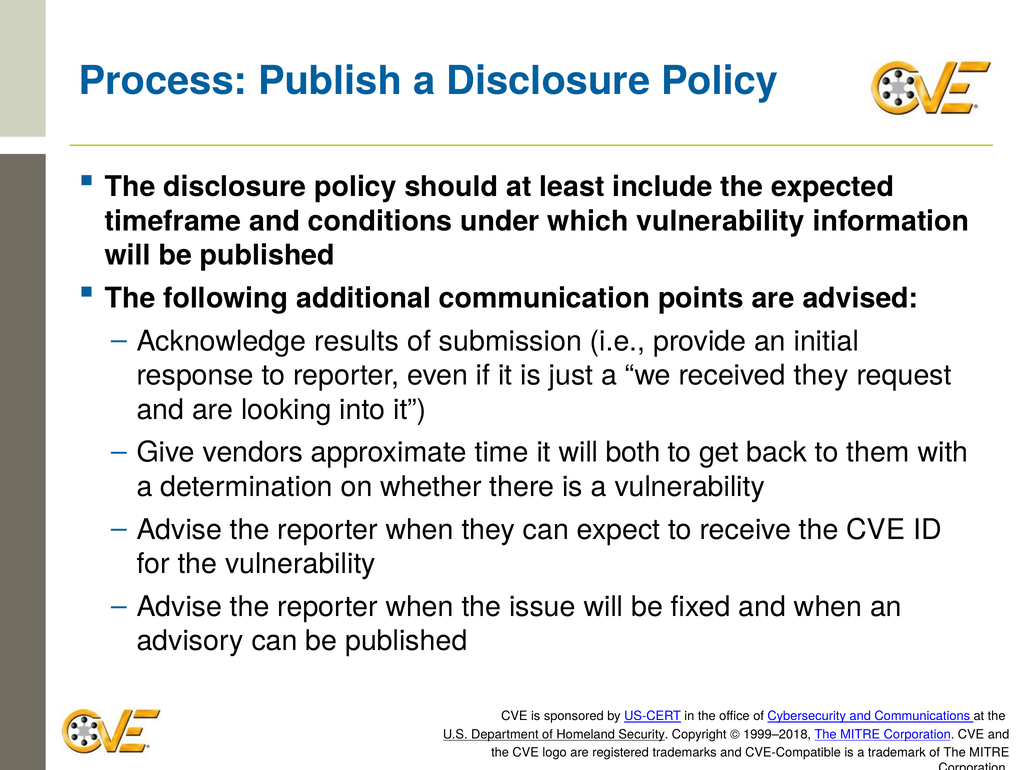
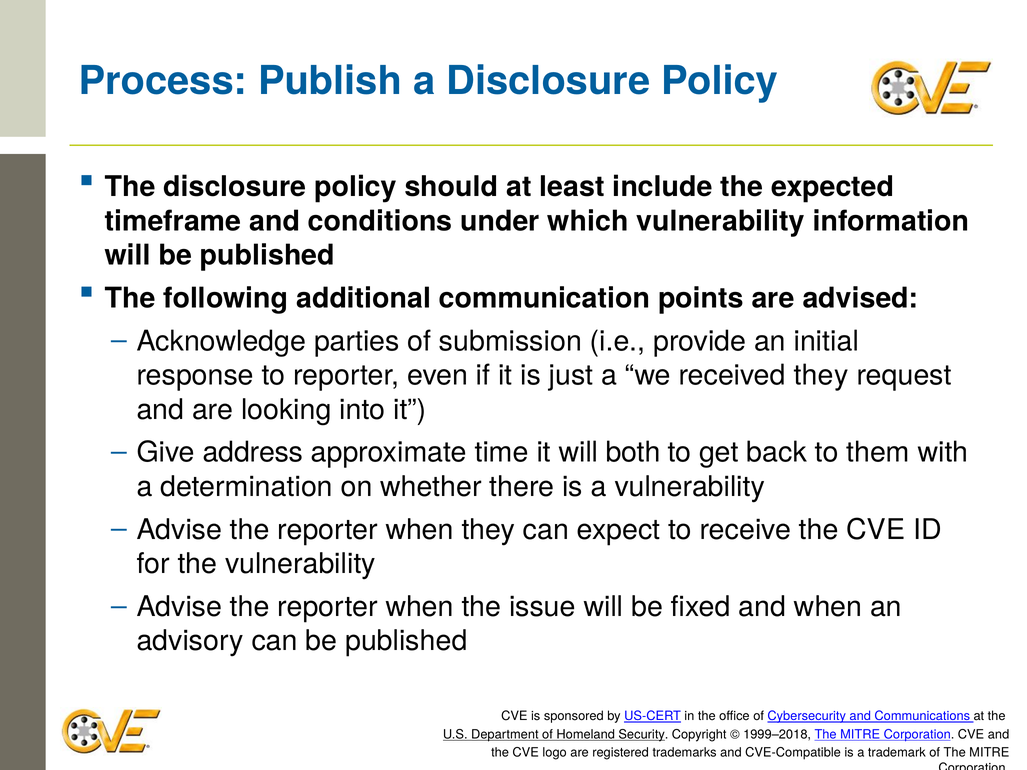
results: results -> parties (357, 341)
vendors: vendors -> address (253, 453)
